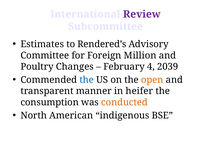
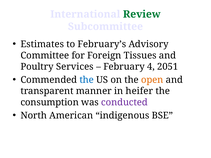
Review colour: purple -> green (142, 14)
Rendered’s: Rendered’s -> February’s (102, 44)
Million: Million -> Tissues (140, 56)
Changes: Changes -> Services (75, 67)
2039: 2039 -> 2051 (168, 67)
conducted colour: orange -> purple (124, 102)
